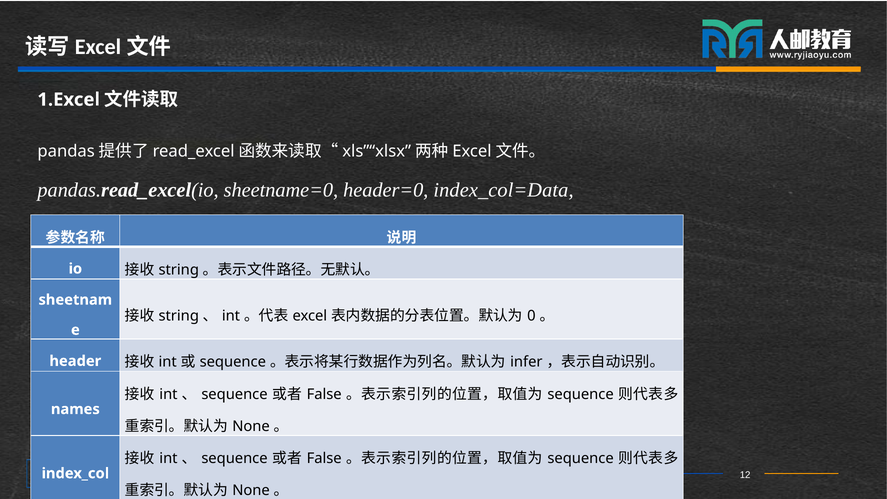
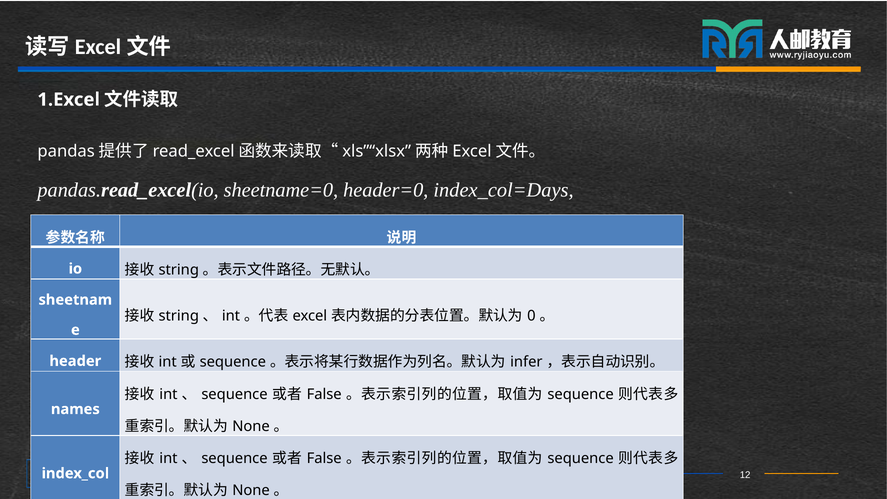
index_col=Data: index_col=Data -> index_col=Days (504, 190)
